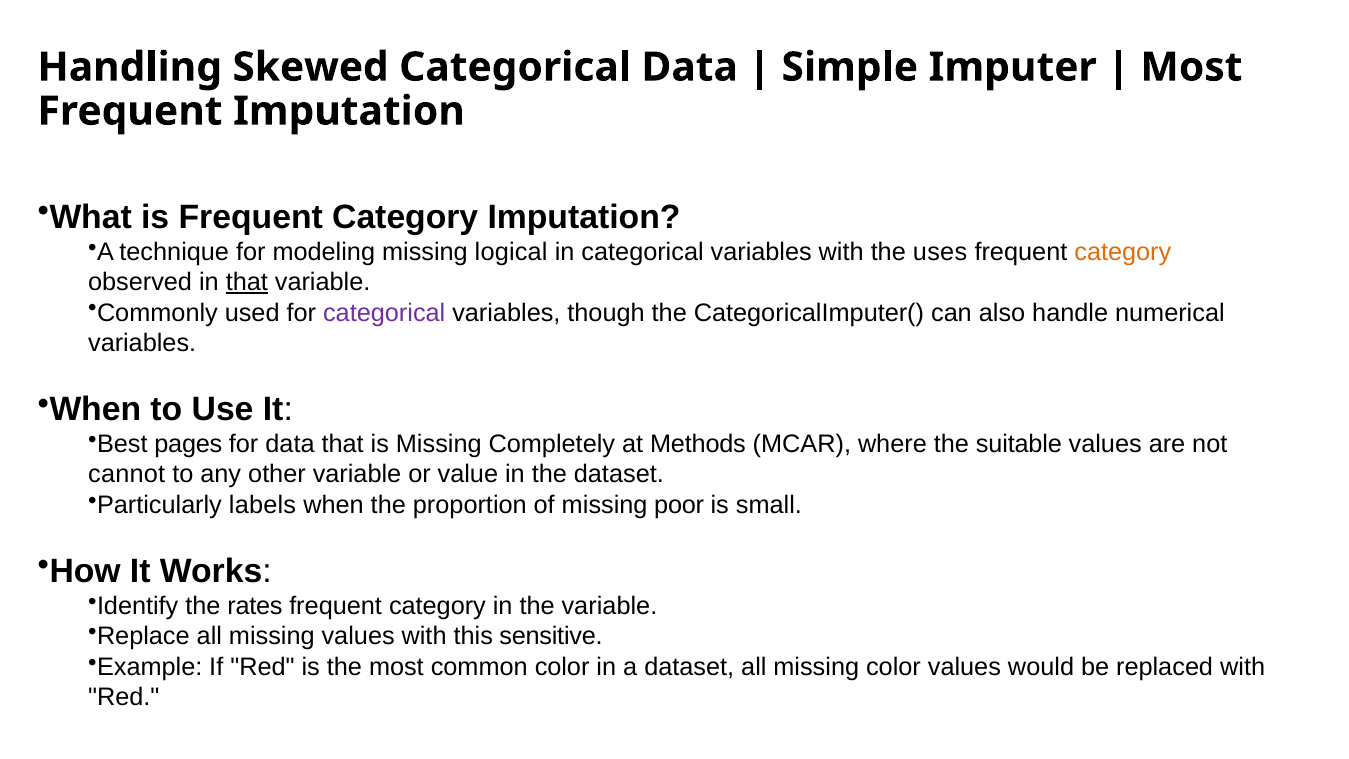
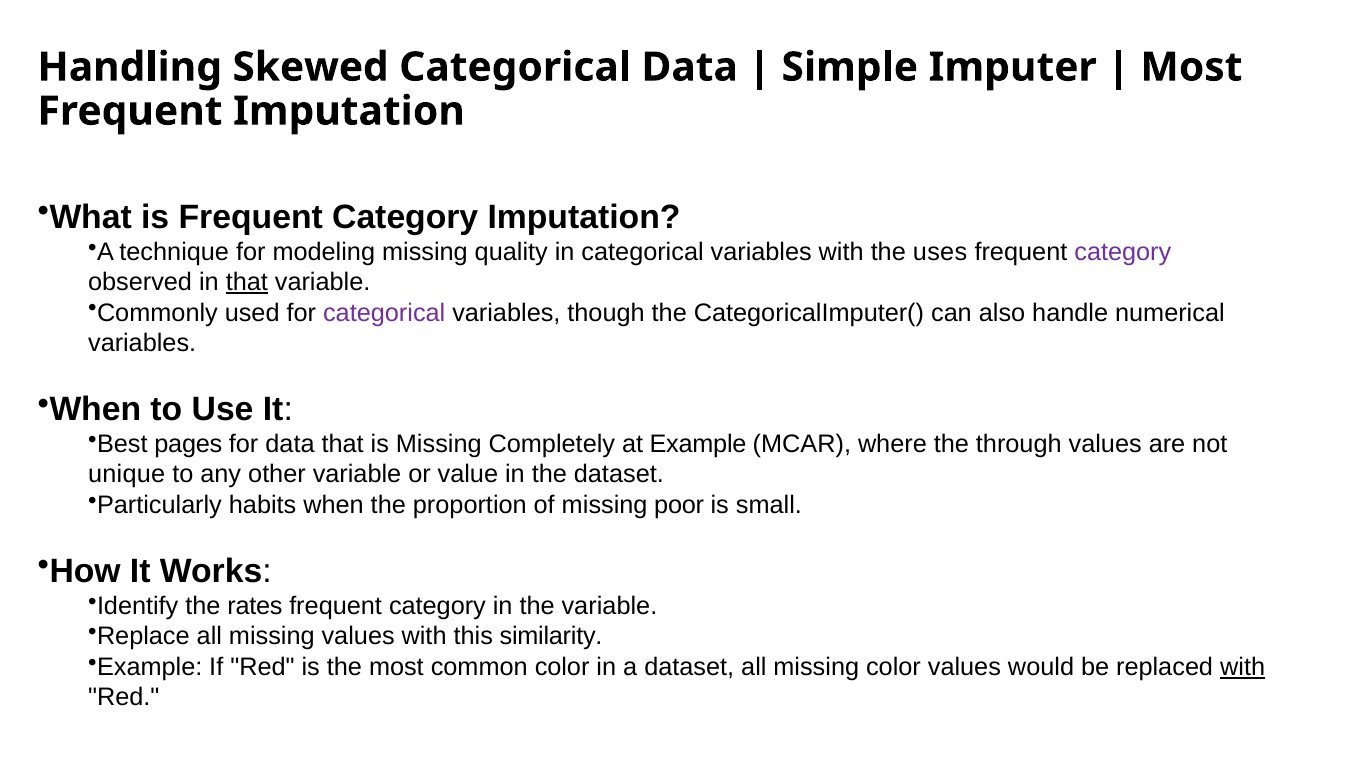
logical: logical -> quality (511, 252)
category colour: orange -> purple (1123, 252)
at Methods: Methods -> Example (698, 444)
suitable: suitable -> through (1019, 444)
cannot: cannot -> unique (127, 475)
labels: labels -> habits (263, 505)
sensitive: sensitive -> similarity (551, 636)
with underline: none -> present (1243, 667)
